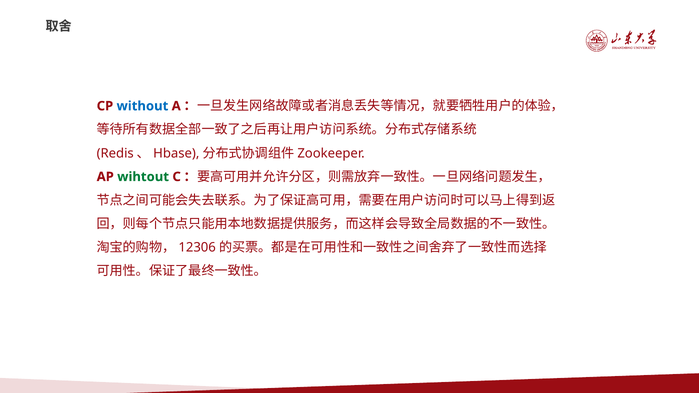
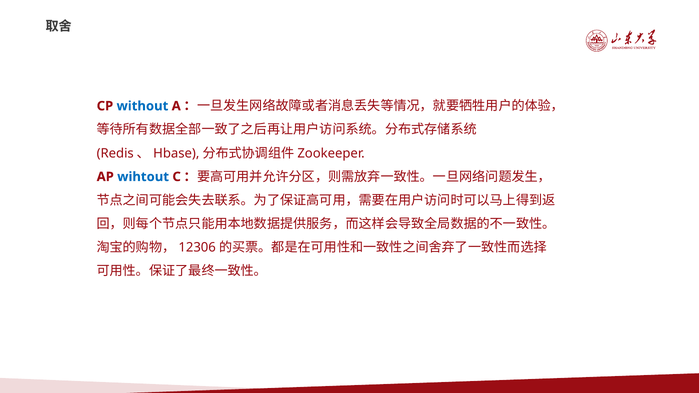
wihtout colour: green -> blue (143, 177)
